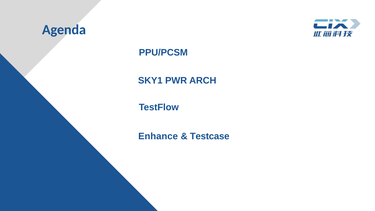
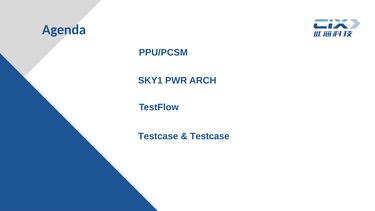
Enhance: Enhance -> Testcase (158, 136)
